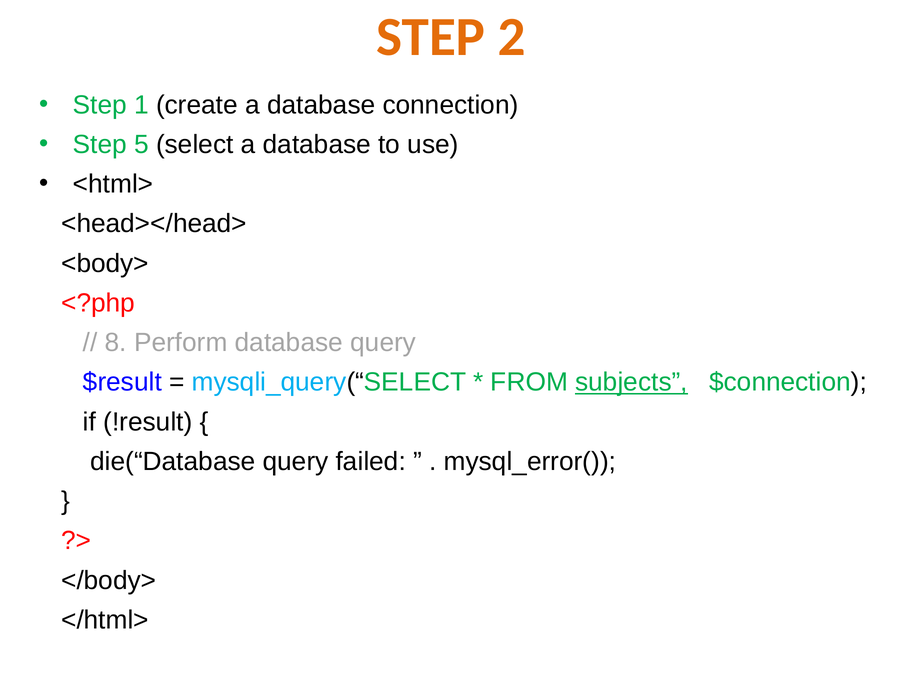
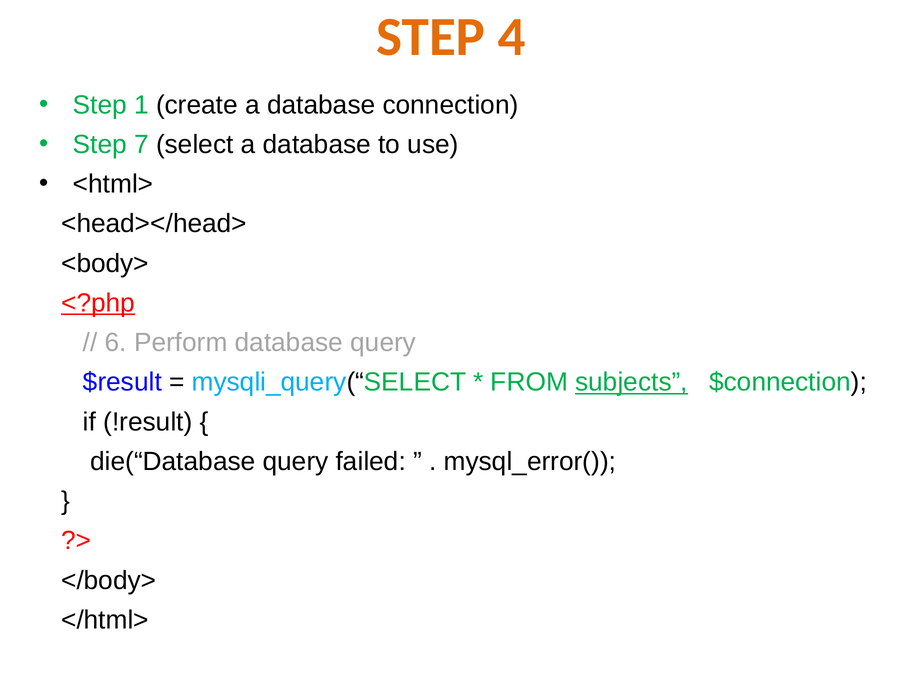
2: 2 -> 4 (512, 37)
5: 5 -> 7 (142, 144)
<?php underline: none -> present (98, 303)
8: 8 -> 6 (116, 342)
